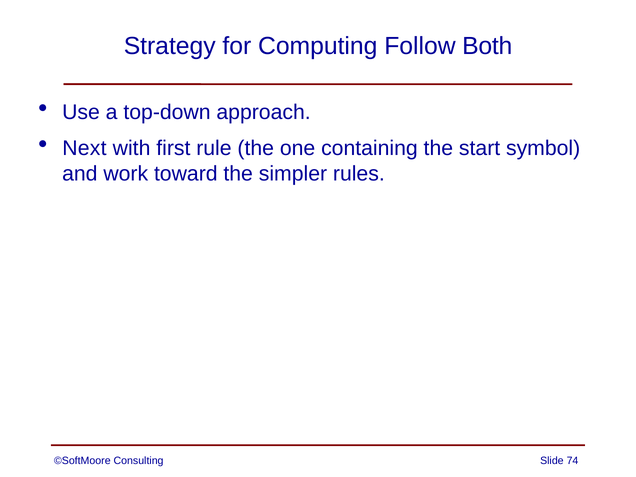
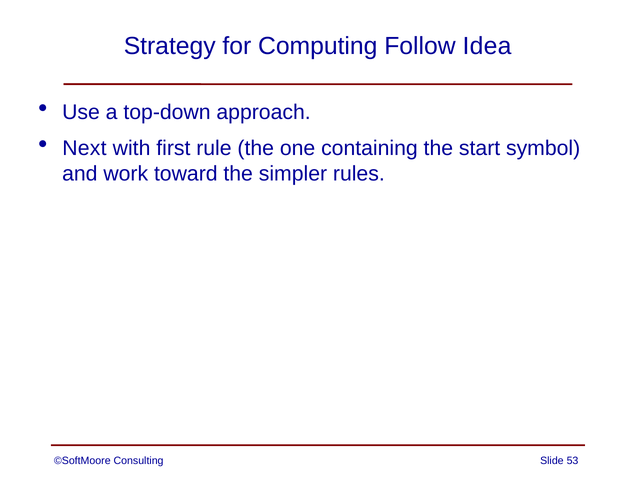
Both: Both -> Idea (487, 46)
74: 74 -> 53 (573, 461)
